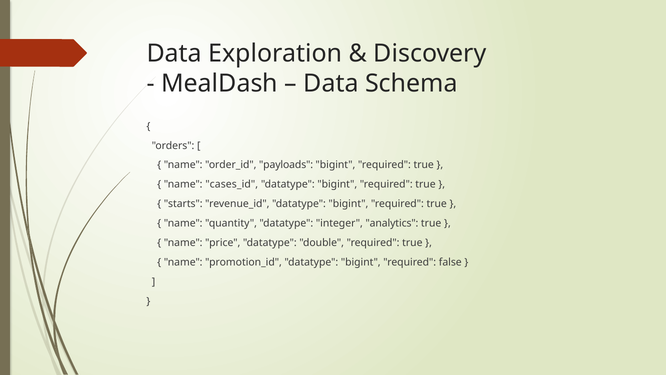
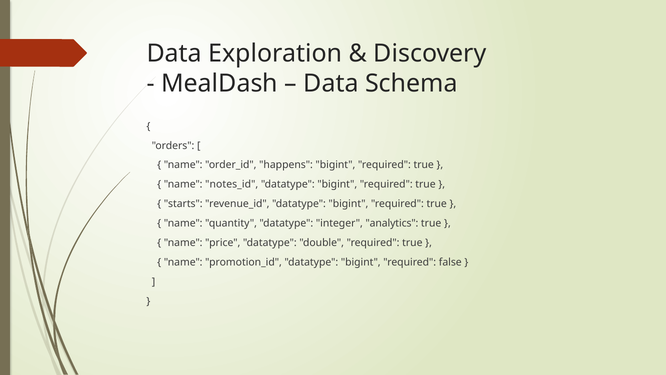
payloads: payloads -> happens (286, 165)
cases_id: cases_id -> notes_id (232, 184)
